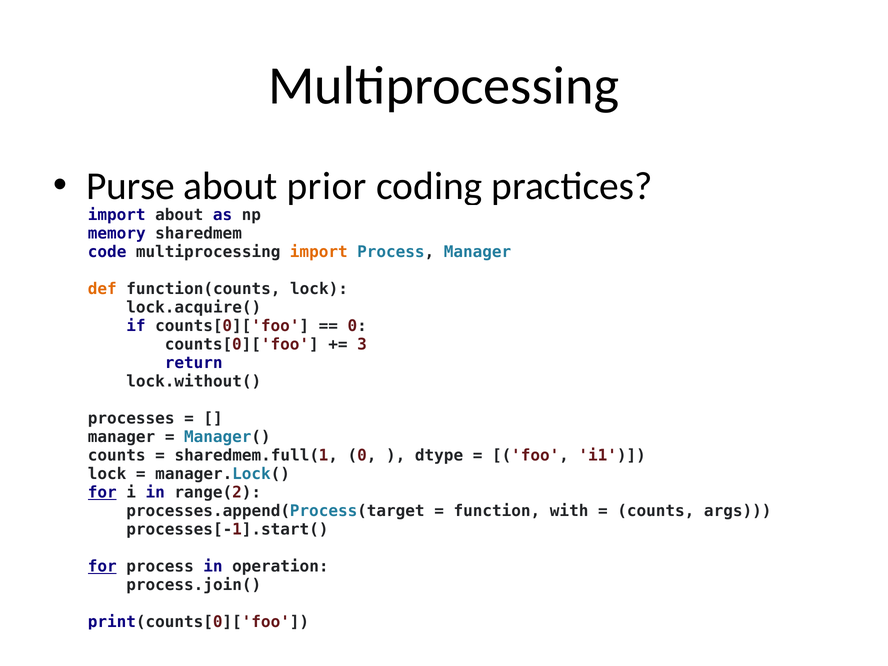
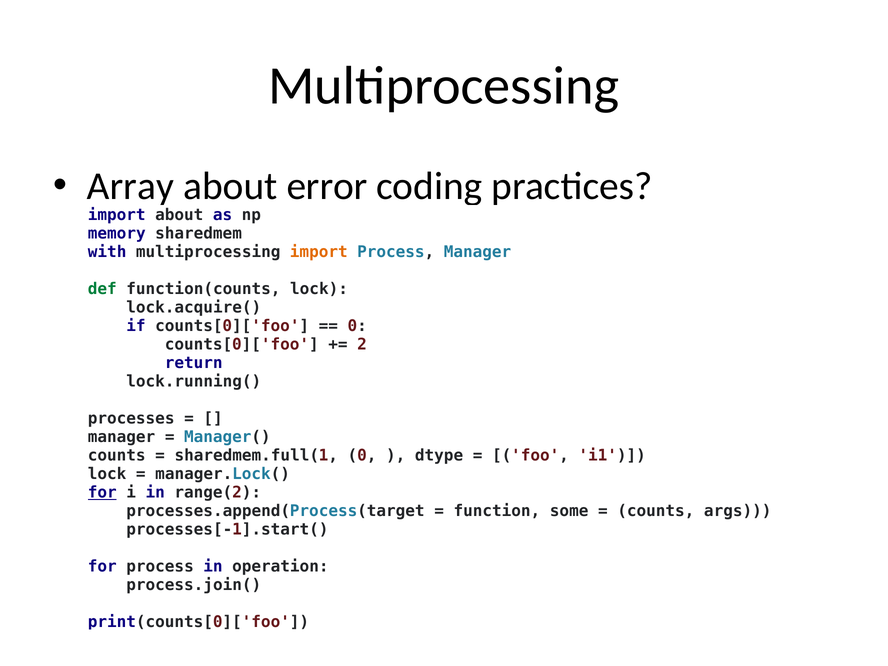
Purse: Purse -> Array (130, 186)
prior: prior -> error (327, 186)
code: code -> with (107, 252)
def colour: orange -> green (102, 289)
3: 3 -> 2 (362, 345)
lock.without(: lock.without( -> lock.running( (194, 382)
with: with -> some (569, 511)
for underline: present -> none (102, 566)
